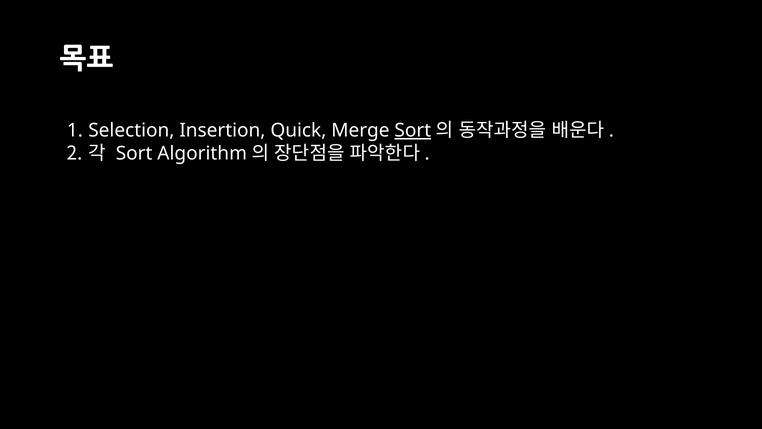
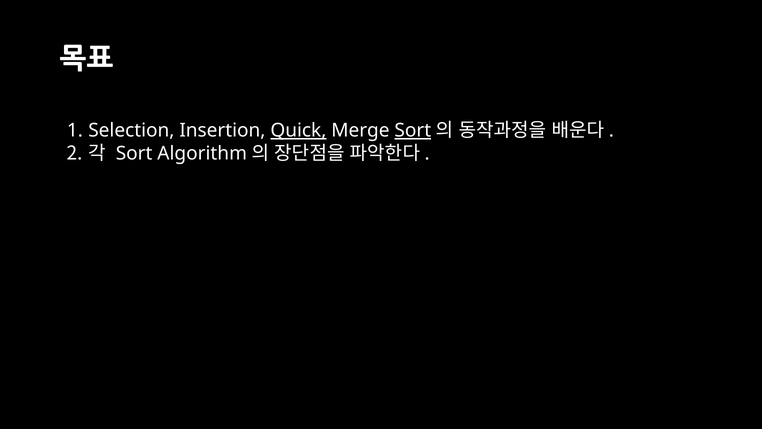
Quick underline: none -> present (298, 130)
